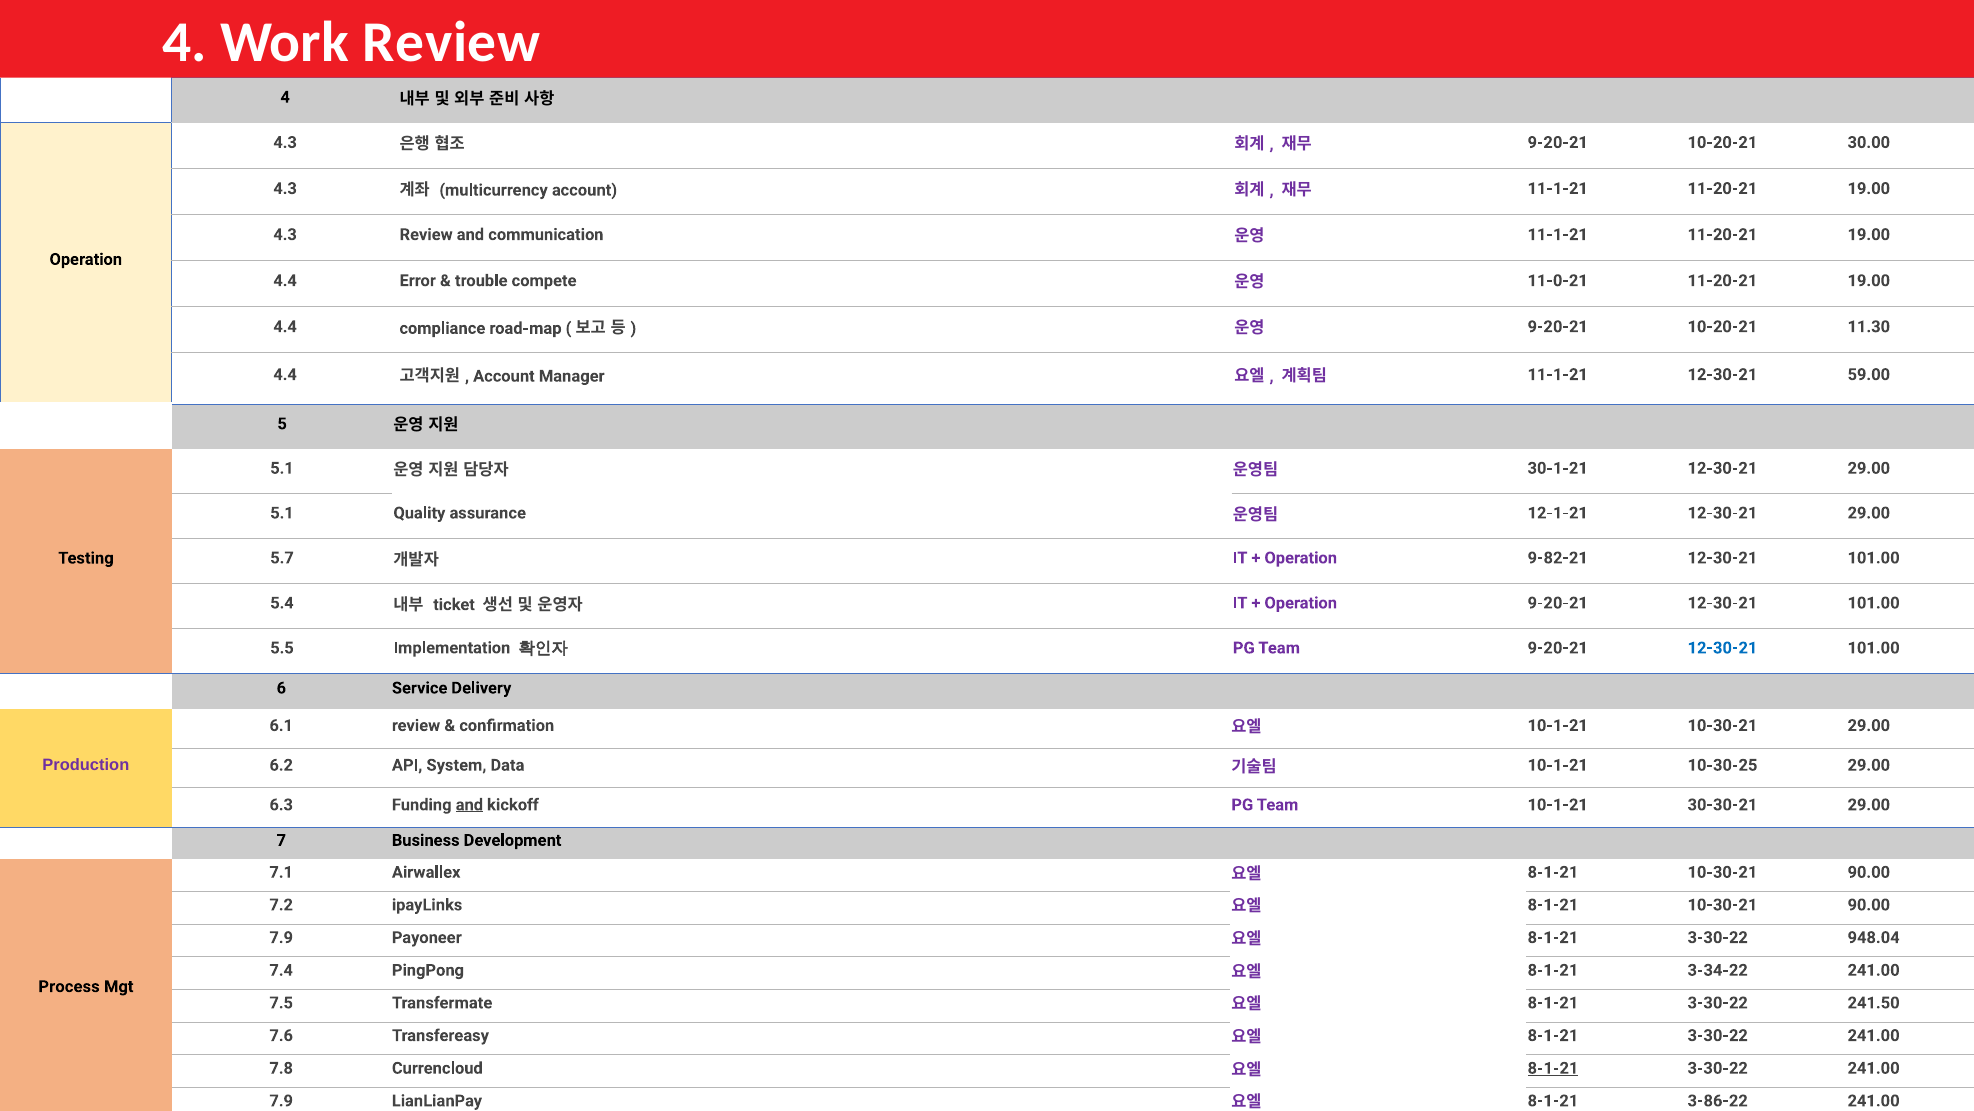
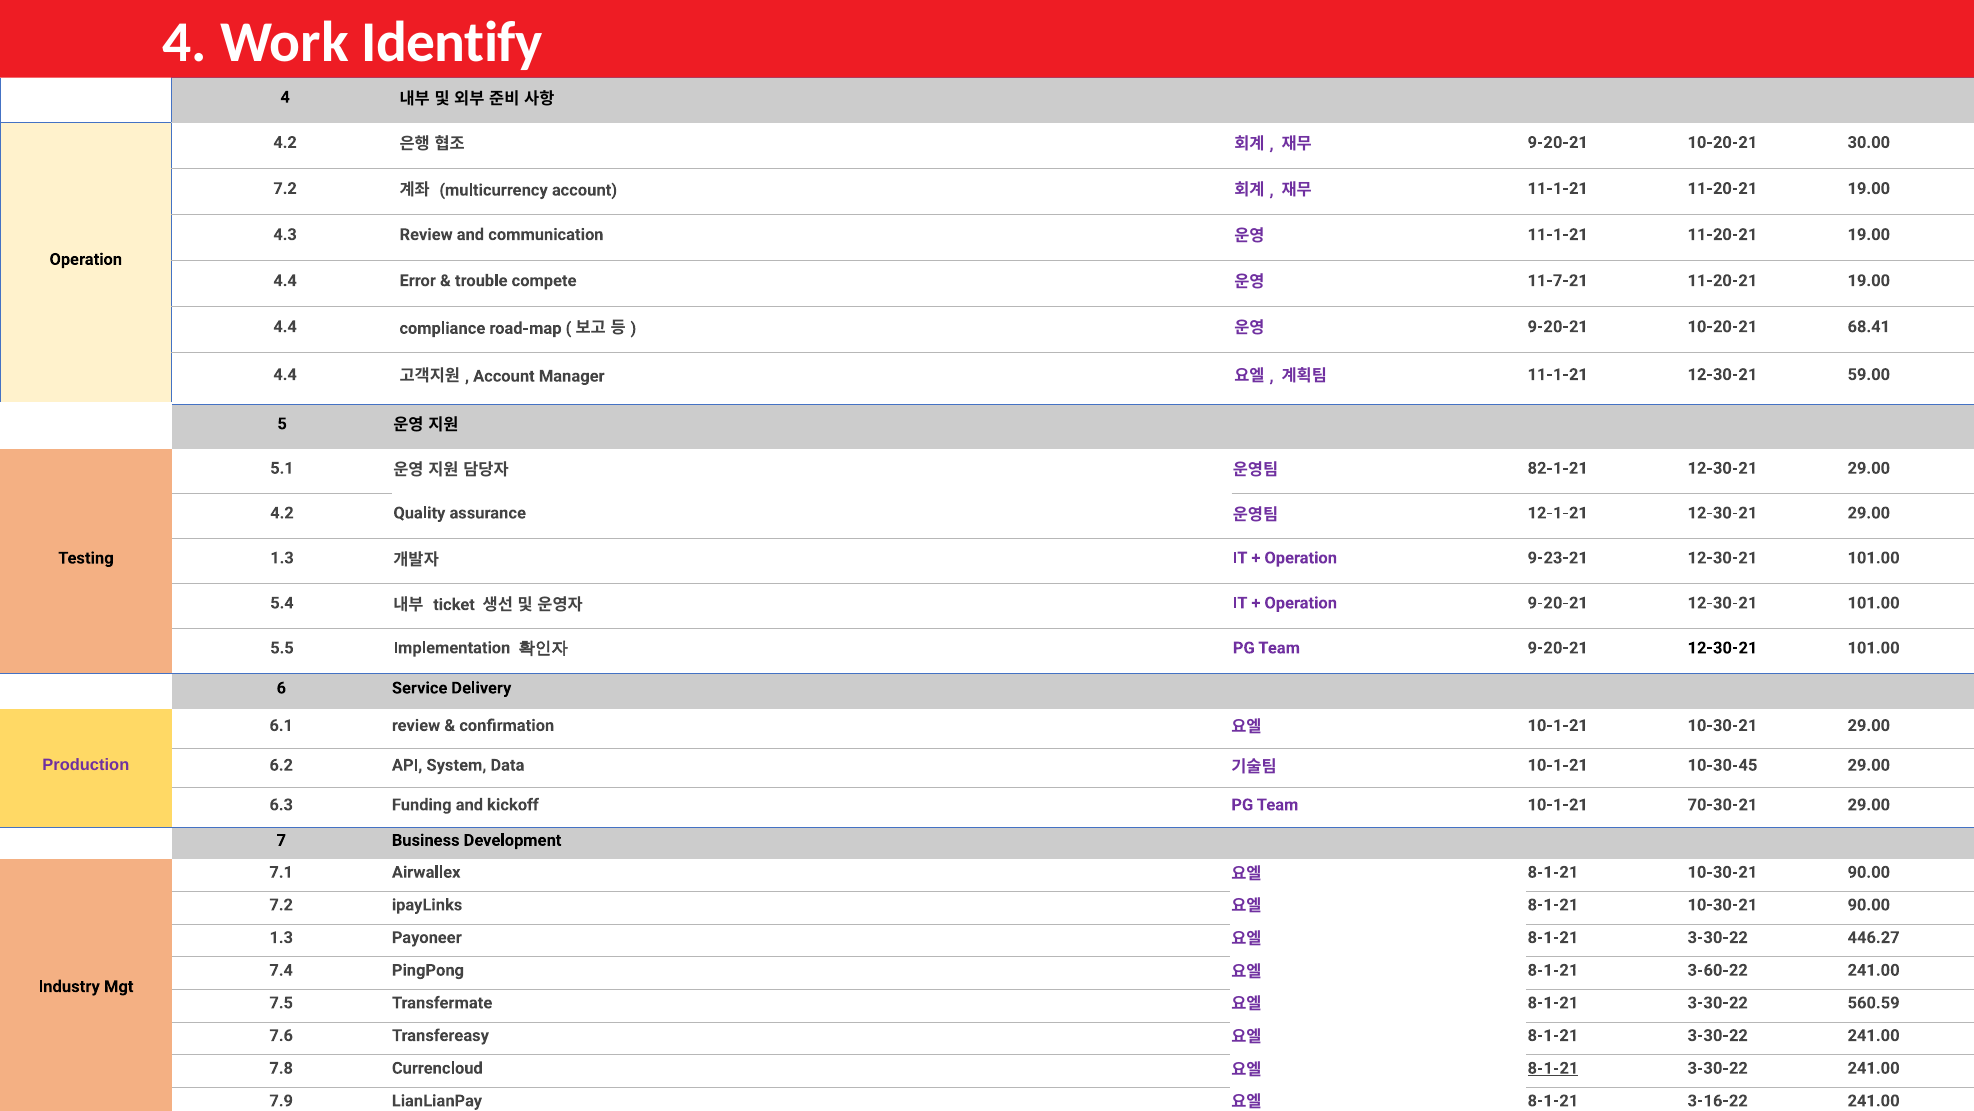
Work Review: Review -> Identify (452, 43)
4.3: 4.3 -> 4.2 (285, 142)
4.3: 4.3 -> 7.2 (285, 188)
11-0-21: 11-0-21 -> 11-7-21 (1558, 281)
11.30: 11.30 -> 68.41 (1869, 327)
30-1-21: 30-1-21 -> 82-1-21 (1558, 468)
5.1: 5.1 -> 4.2 (282, 513)
5.7: 5.7 -> 1.3 (282, 558)
9-82-21: 9-82-21 -> 9-23-21 (1558, 558)
12-30-21 colour: blue -> black (1722, 648)
10-30-25: 10-30-25 -> 10-30-45 (1722, 765)
and underline: present -> none (469, 804)
30-30-21: 30-30-21 -> 70-30-21 (1722, 804)
7.9: 7.9 -> 1.3 (281, 937)
948.04: 948.04 -> 446.27 (1874, 937)
3-34-22: 3-34-22 -> 3-60-22 (1718, 970)
Process: Process -> Industry (69, 986)
241.50: 241.50 -> 560.59 (1874, 1002)
3-86-22: 3-86-22 -> 3-16-22 (1718, 1100)
